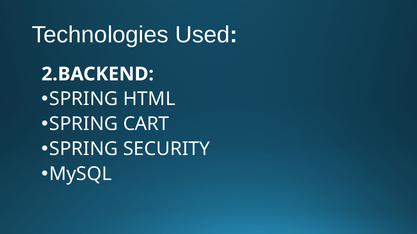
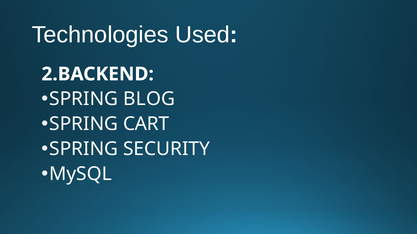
HTML: HTML -> BLOG (149, 99)
